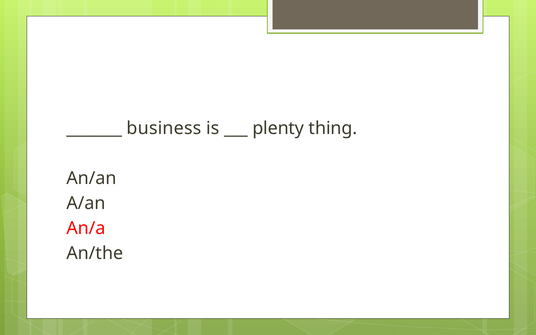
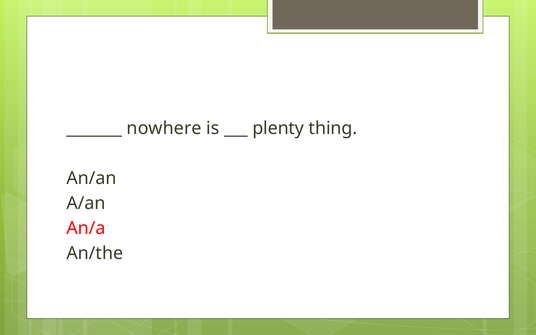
business: business -> nowhere (164, 128)
